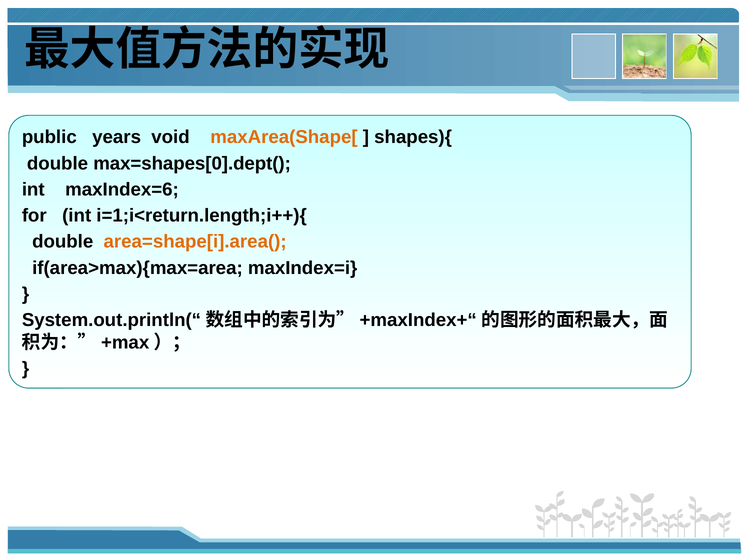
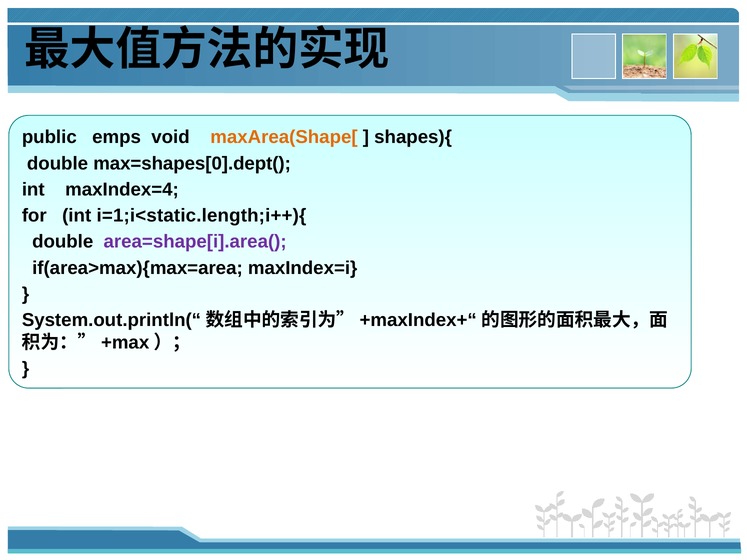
years: years -> emps (117, 137)
maxIndex=6: maxIndex=6 -> maxIndex=4 (122, 190)
i=1;i<return.length;i++){: i=1;i<return.length;i++){ -> i=1;i<static.length;i++){ (201, 216)
area=shape[i].area( colour: orange -> purple (195, 242)
